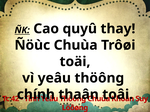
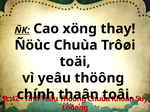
quyû: quyû -> xöng (80, 29)
